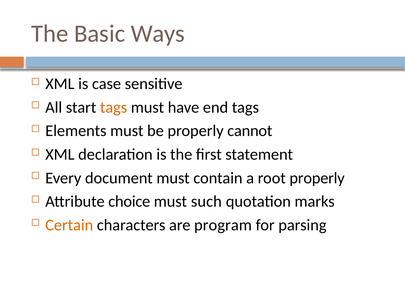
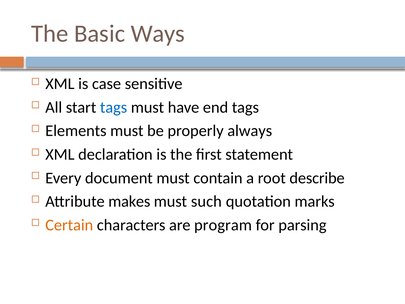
tags colour: orange -> blue (114, 107)
cannot: cannot -> always (250, 131)
root properly: properly -> describe (317, 178)
choice: choice -> makes (129, 201)
